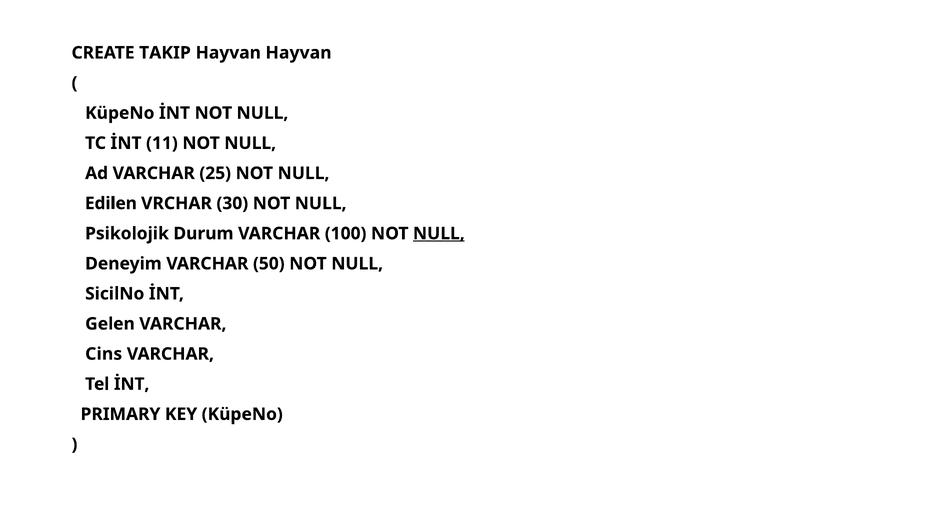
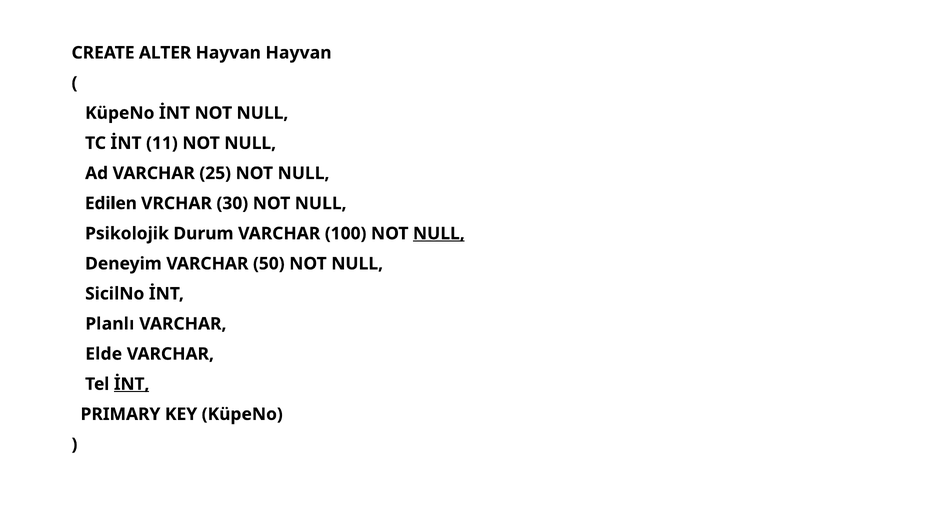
TAKIP: TAKIP -> ALTER (165, 53)
Gelen: Gelen -> Planlı (110, 324)
Cins: Cins -> Elde (104, 354)
İNT underline: none -> present (132, 384)
